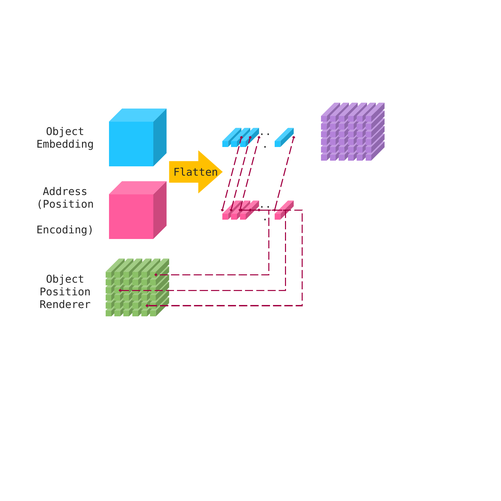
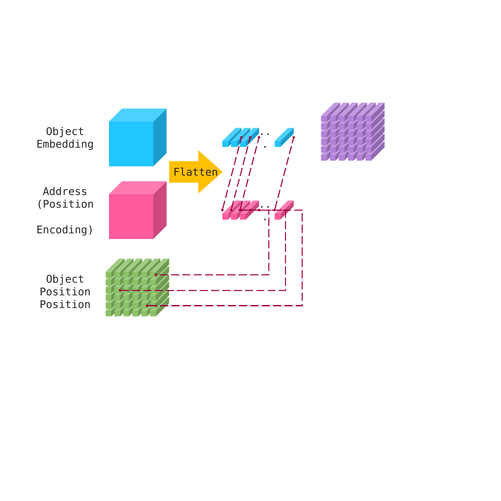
Renderer: Renderer -> Position (65, 305)
